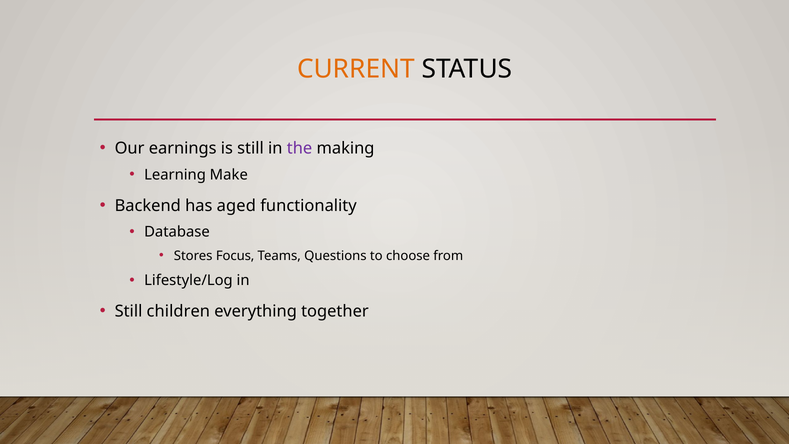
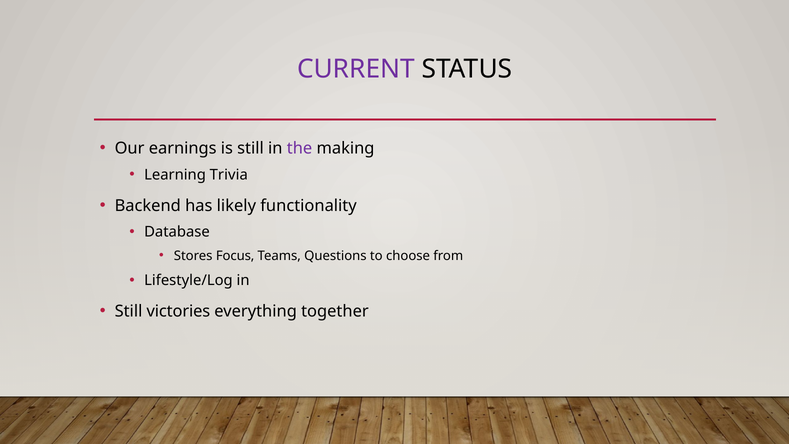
CURRENT colour: orange -> purple (356, 69)
Make: Make -> Trivia (229, 175)
aged: aged -> likely (236, 206)
children: children -> victories (178, 311)
